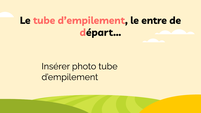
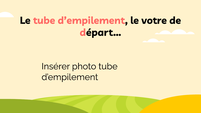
entre: entre -> votre (154, 21)
